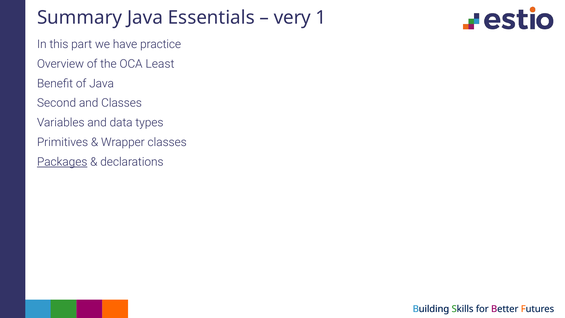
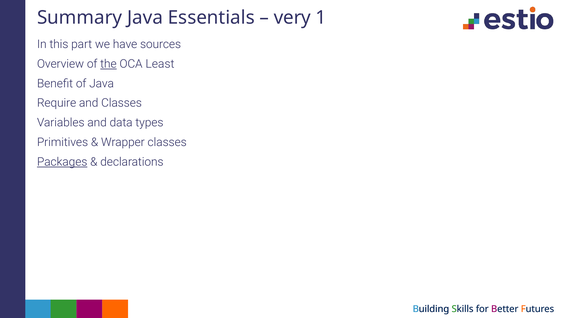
practice: practice -> sources (161, 44)
the underline: none -> present (108, 64)
Second: Second -> Require (57, 103)
